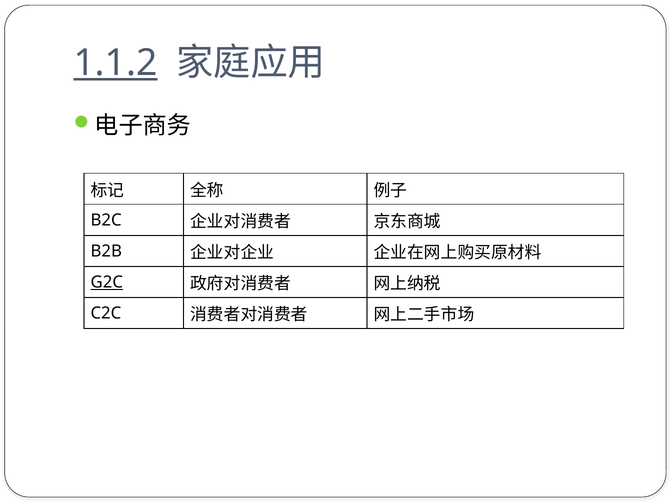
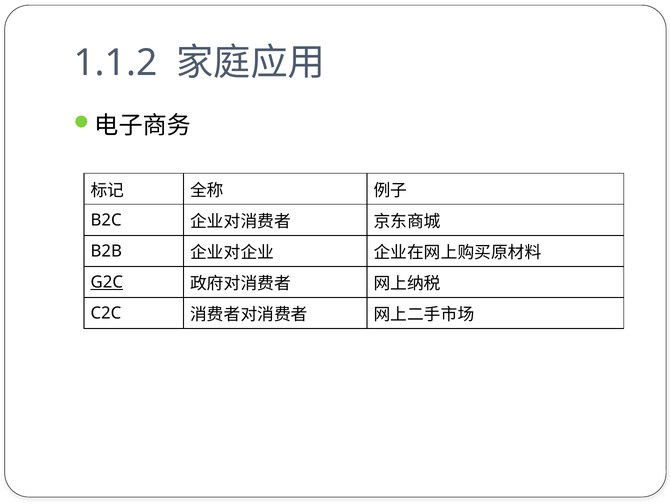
1.1.2 underline: present -> none (116, 63)
